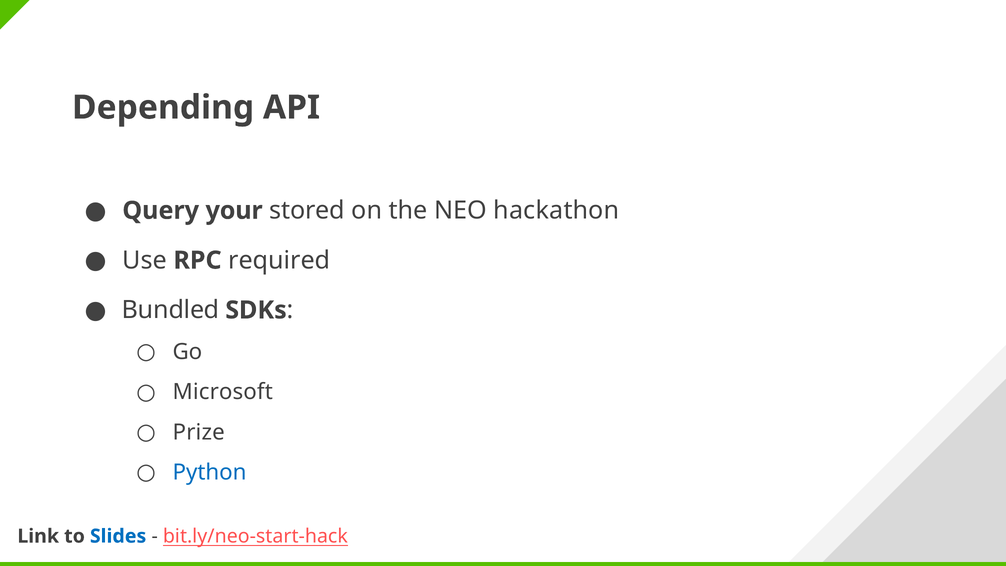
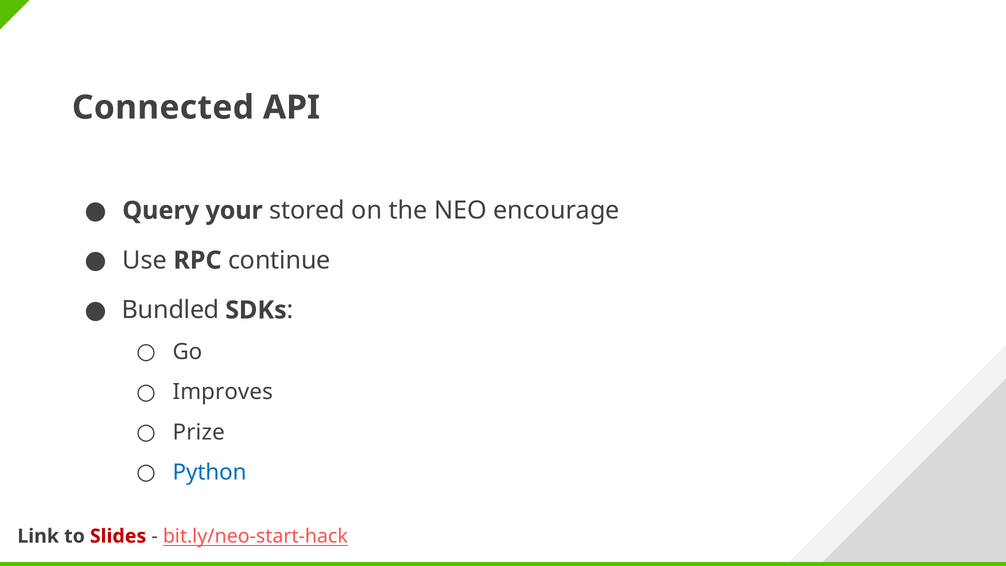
Depending: Depending -> Connected (163, 108)
hackathon: hackathon -> encourage (556, 211)
required: required -> continue (279, 260)
Microsoft: Microsoft -> Improves (223, 392)
Slides colour: blue -> red (118, 536)
